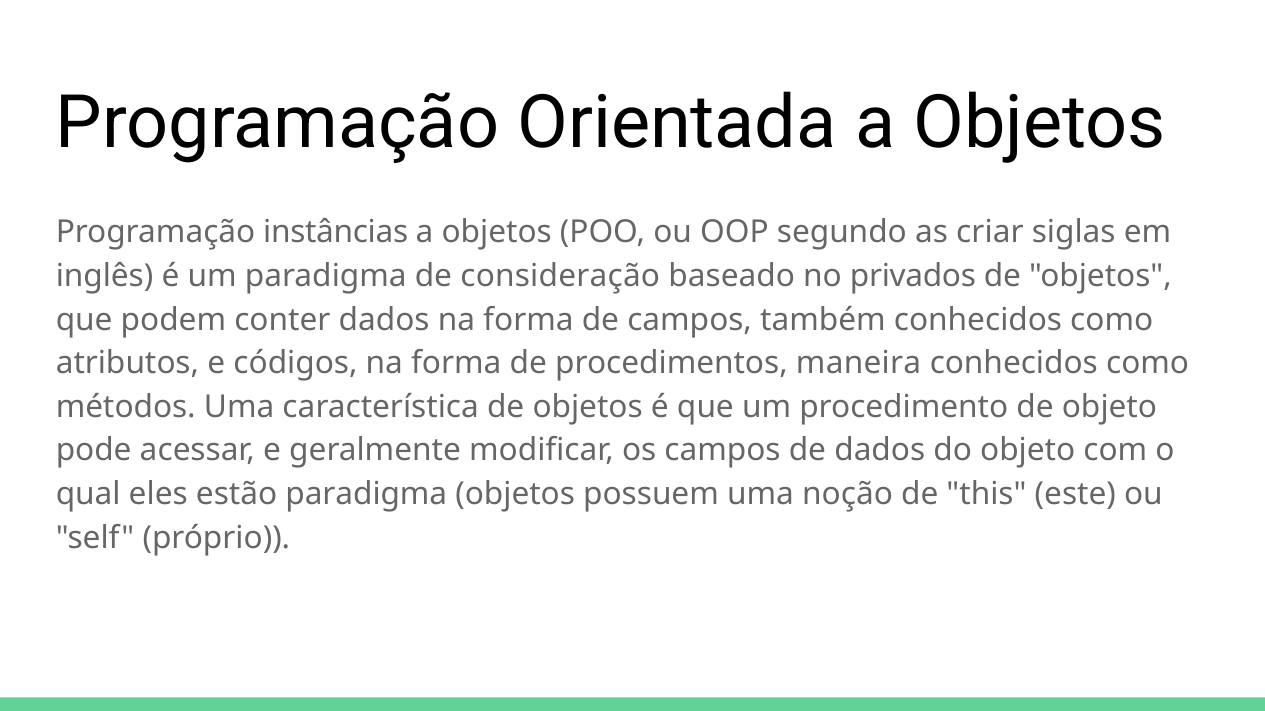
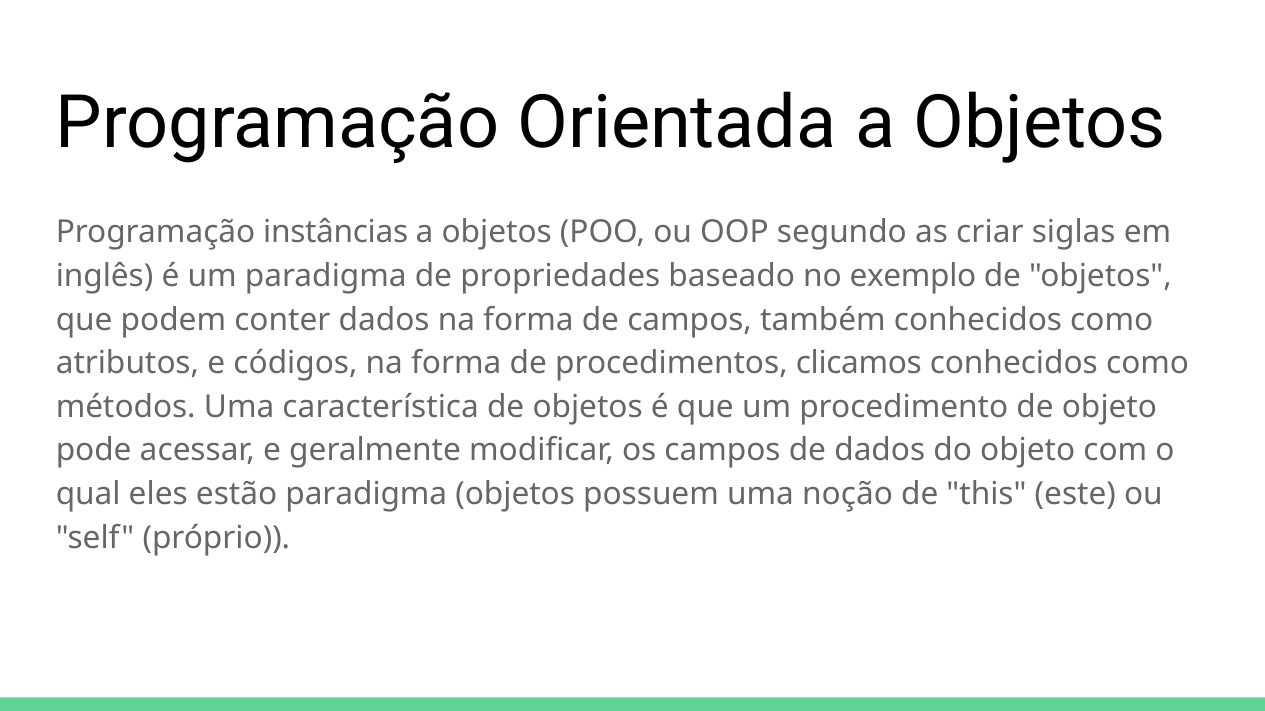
consideração: consideração -> propriedades (560, 276)
privados: privados -> exemplo (913, 276)
maneira: maneira -> clicamos (859, 364)
